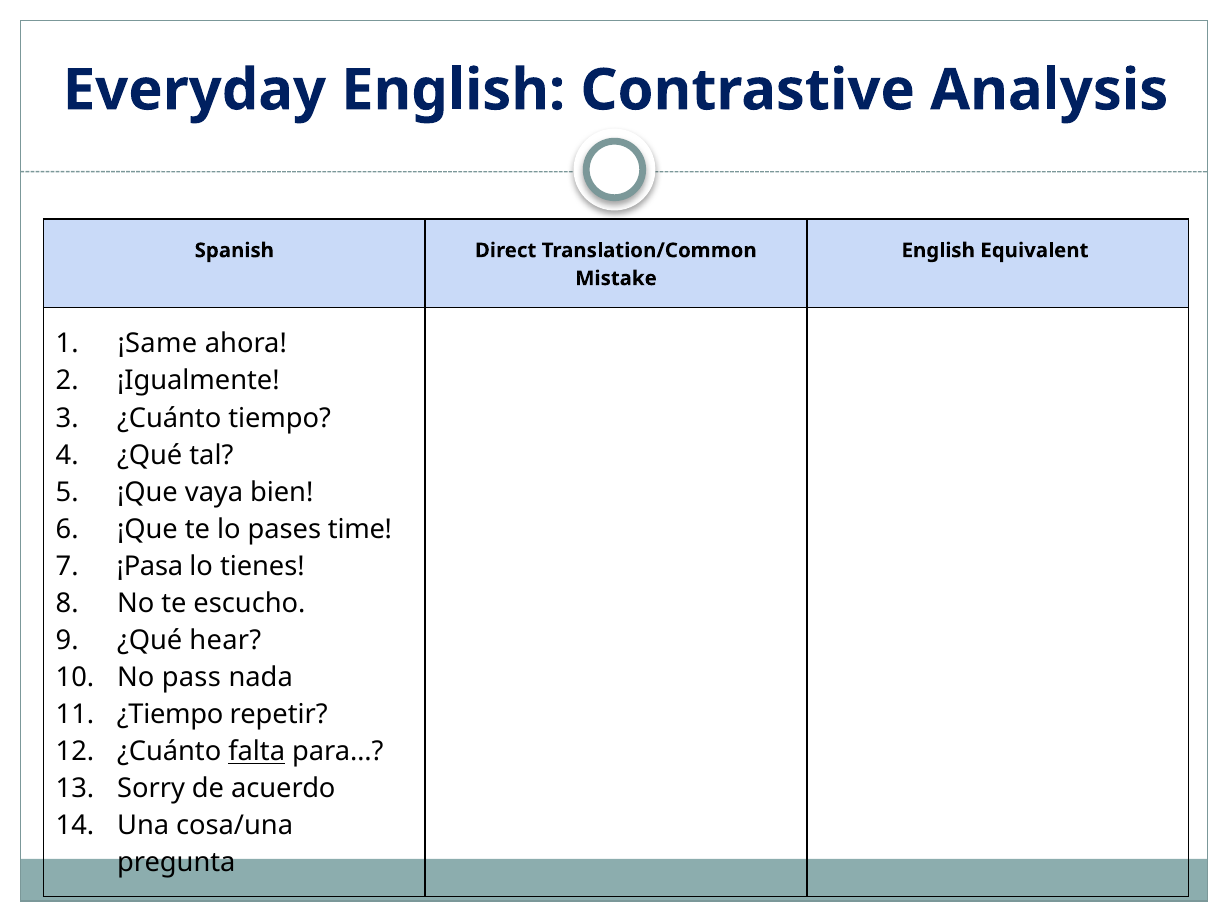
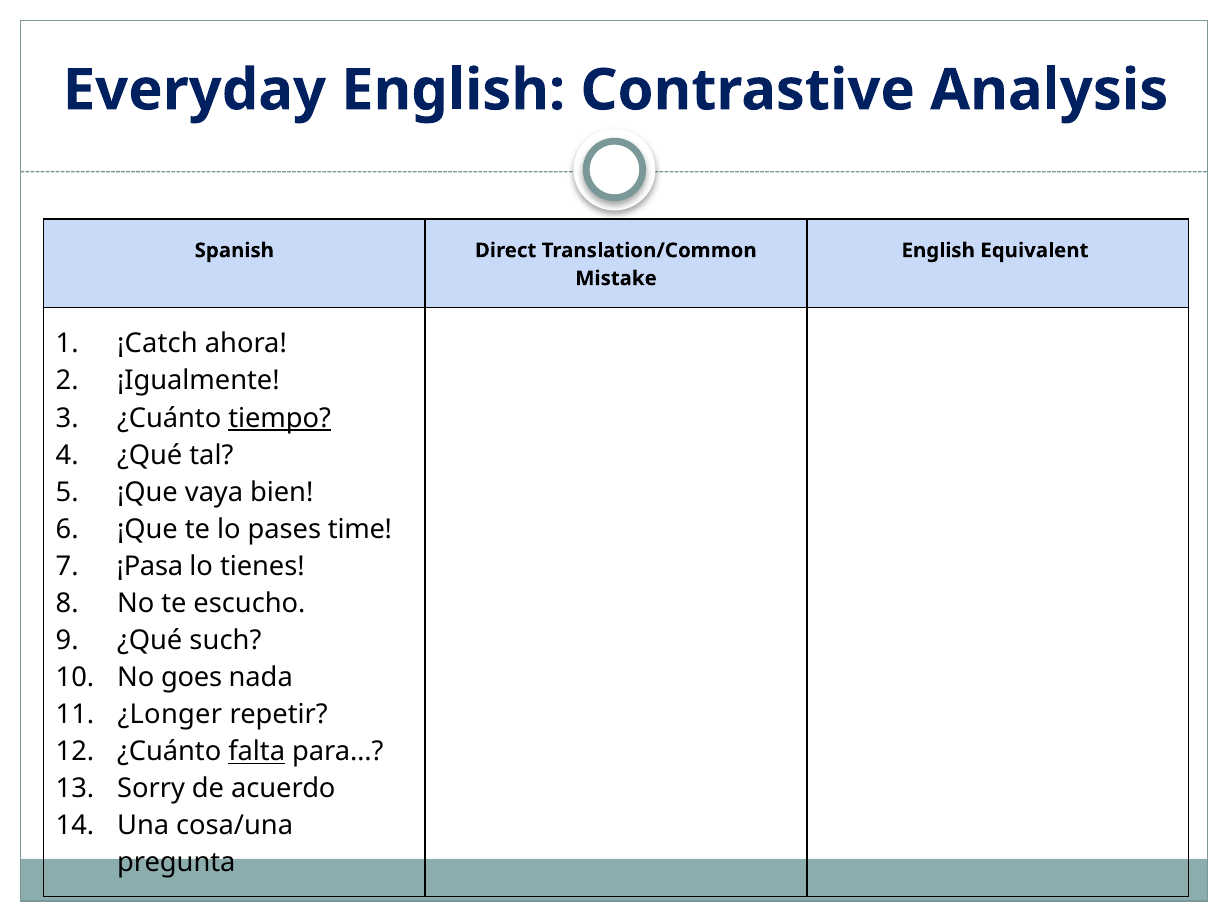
¡Same: ¡Same -> ¡Catch (157, 344)
tiempo underline: none -> present (280, 418)
hear: hear -> such (225, 640)
pass: pass -> goes (192, 677)
¿Tiempo: ¿Tiempo -> ¿Longer (170, 714)
